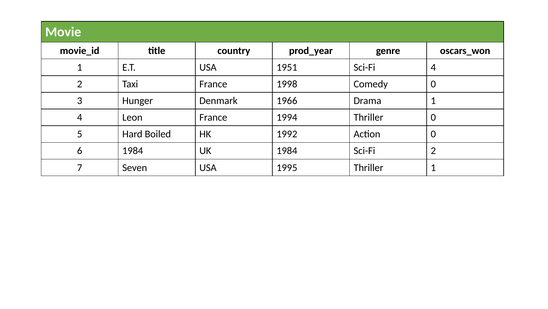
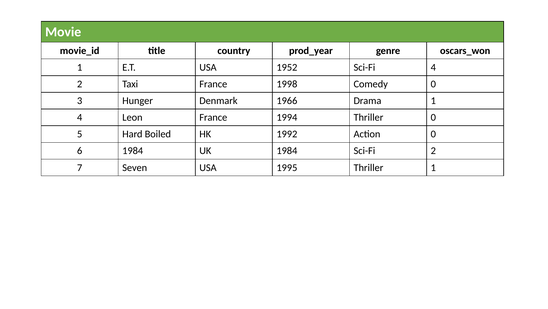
1951: 1951 -> 1952 (287, 67)
